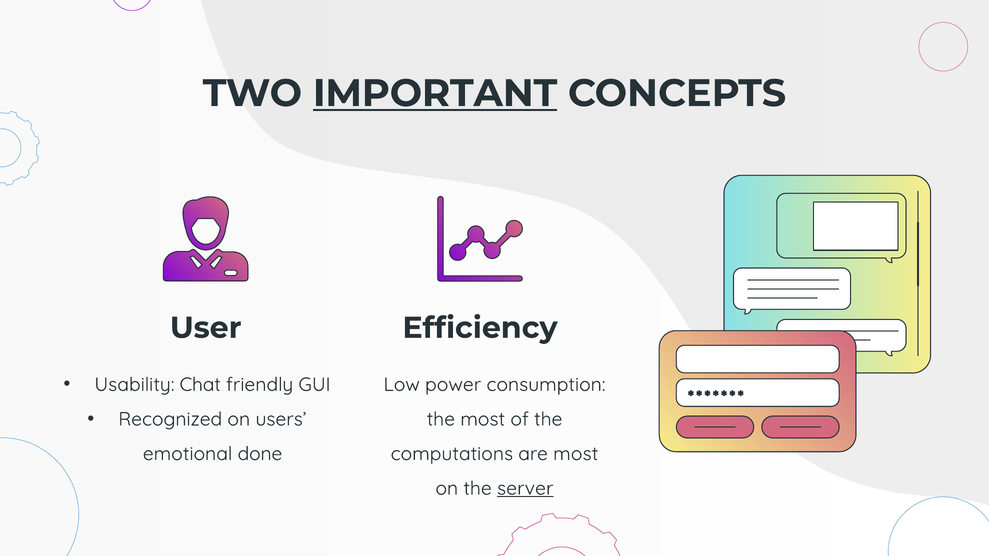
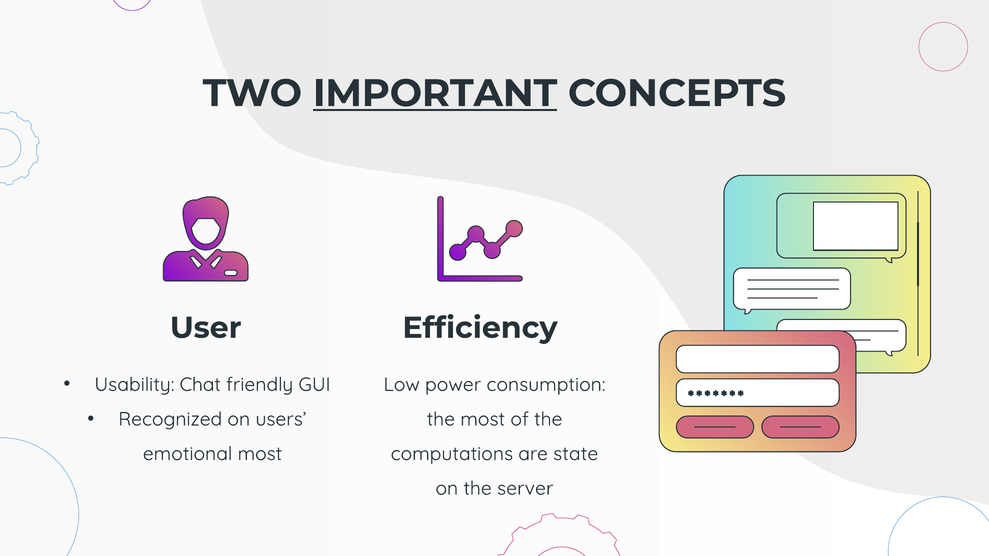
emotional done: done -> most (260, 454)
are most: most -> state (576, 454)
server underline: present -> none (525, 489)
